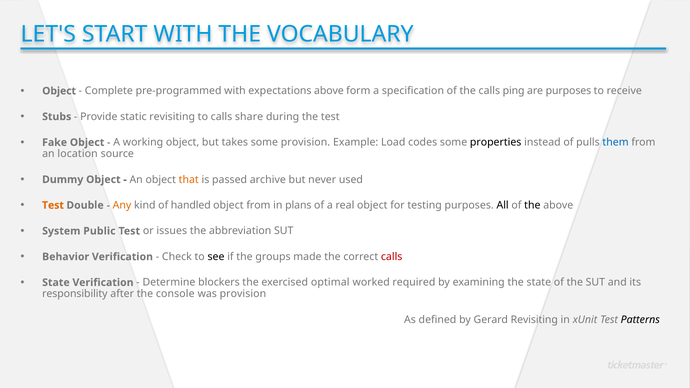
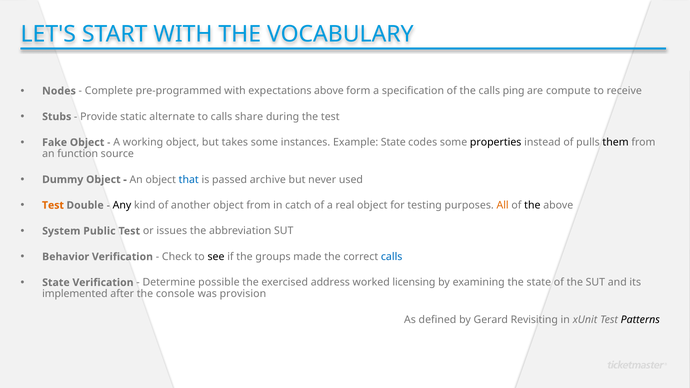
Object: Object -> Nodes (59, 91)
are purposes: purposes -> compute (568, 91)
static revisiting: revisiting -> alternate (172, 117)
some provision: provision -> instances (306, 142)
Example Load: Load -> State (393, 142)
them colour: blue -> black (616, 142)
location: location -> function (78, 154)
that colour: orange -> blue (189, 180)
Any colour: orange -> black (122, 205)
handled: handled -> another (191, 205)
plans: plans -> catch (298, 205)
All colour: black -> orange (503, 205)
calls colour: red -> blue (392, 257)
blockers: blockers -> possible (219, 283)
optimal: optimal -> address (330, 283)
required: required -> licensing (414, 283)
responsibility: responsibility -> implemented (75, 294)
